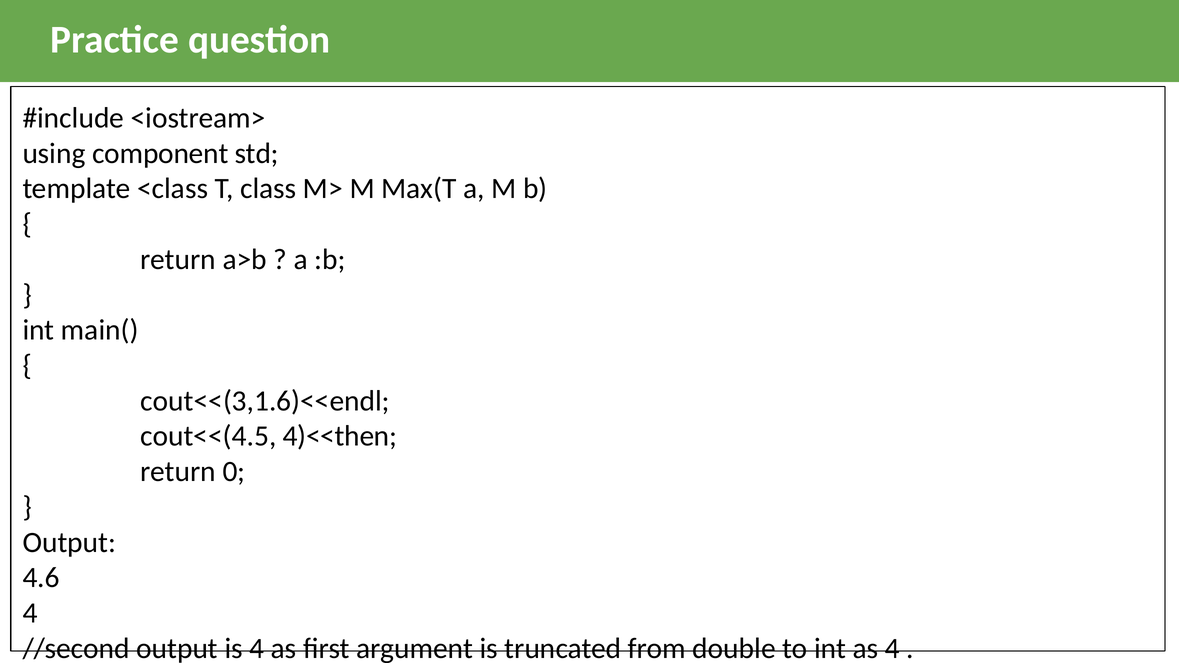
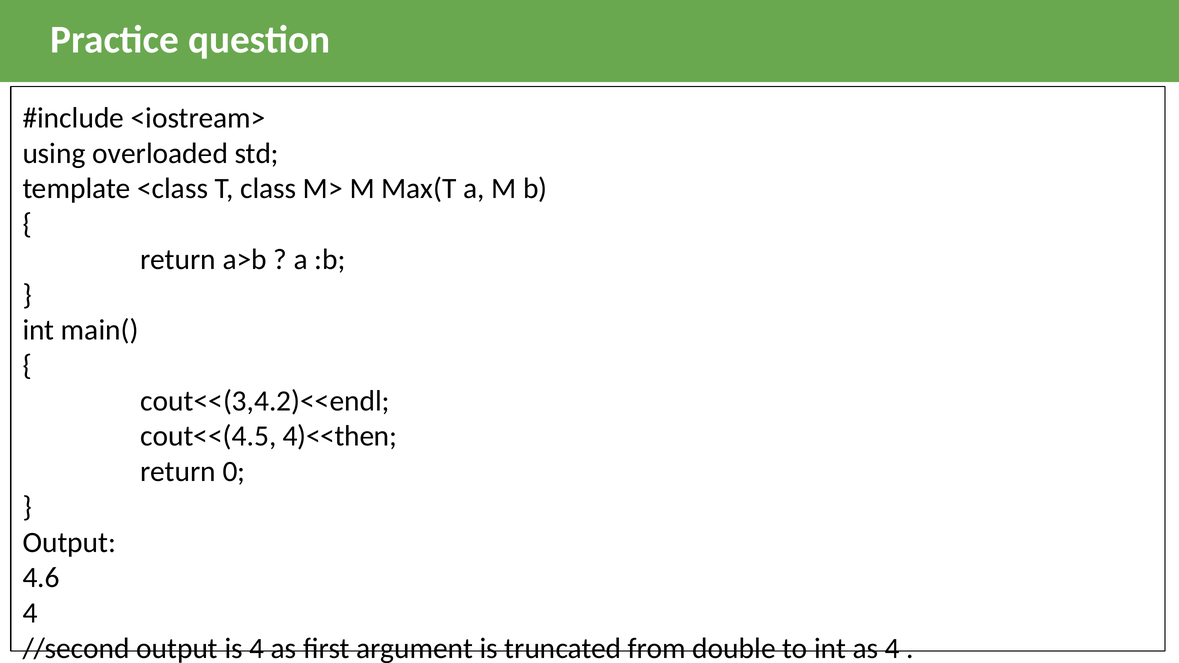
component: component -> overloaded (160, 153)
cout<<(3,1.6)<<endl: cout<<(3,1.6)<<endl -> cout<<(3,4.2)<<endl (265, 401)
